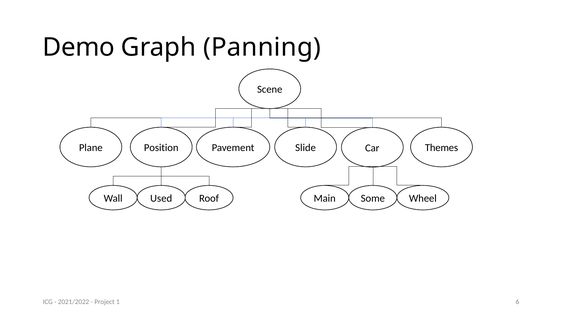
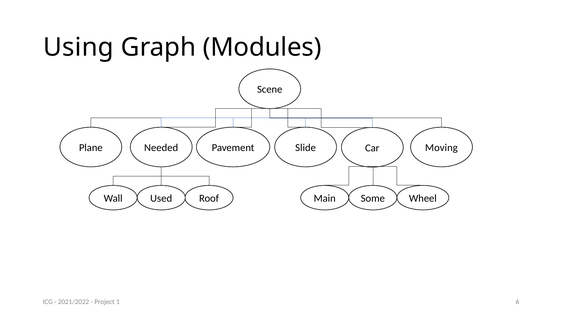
Demo: Demo -> Using (78, 47)
Panning: Panning -> Modules (262, 47)
Position: Position -> Needed (161, 148)
Themes: Themes -> Moving (441, 148)
